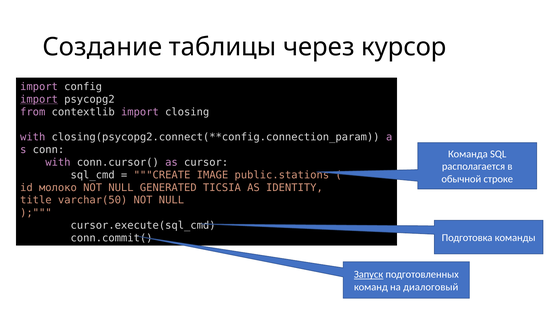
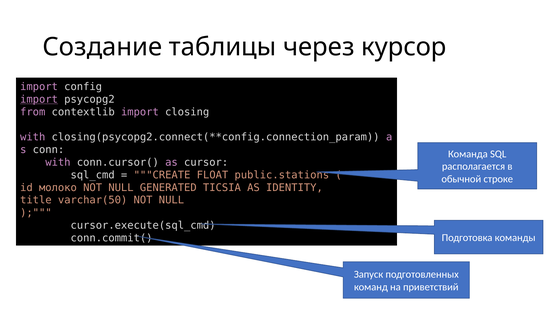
IMAGE: IMAGE -> FLOAT (213, 175)
Запуск underline: present -> none (369, 274)
диалоговый: диалоговый -> приветствий (431, 287)
